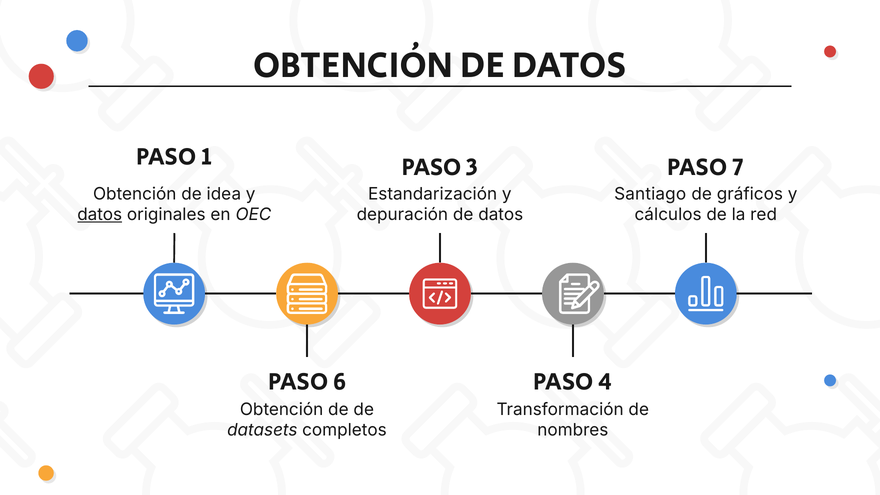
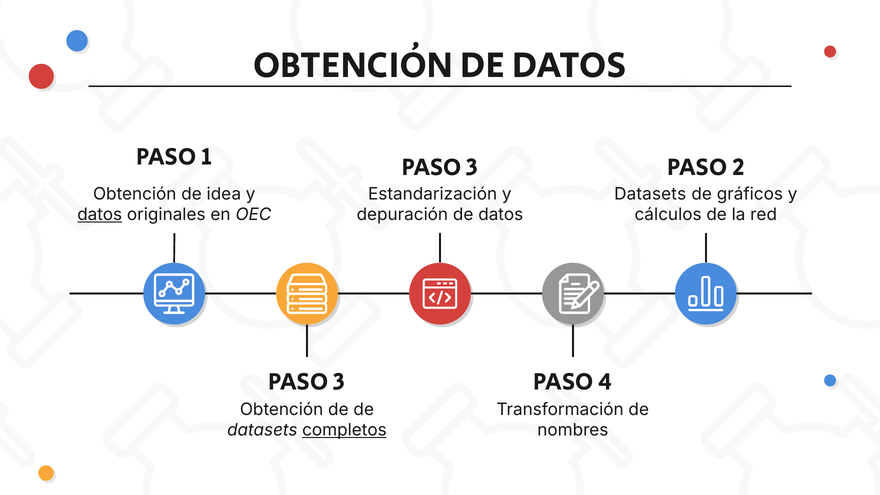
7: 7 -> 2 (738, 167)
Santiago: Santiago -> Datasets (650, 194)
6: 6 -> 3 (339, 382)
completos underline: none -> present (344, 430)
